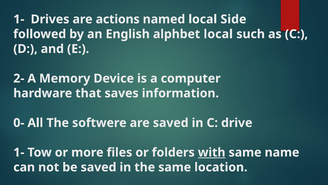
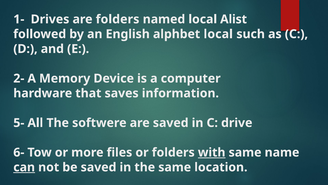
are actions: actions -> folders (118, 19)
Side: Side -> Alist (234, 19)
0-: 0- -> 5- (19, 123)
1-: 1- -> 6- (19, 152)
can underline: none -> present (24, 167)
